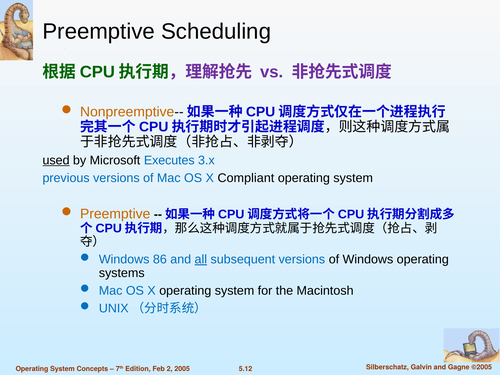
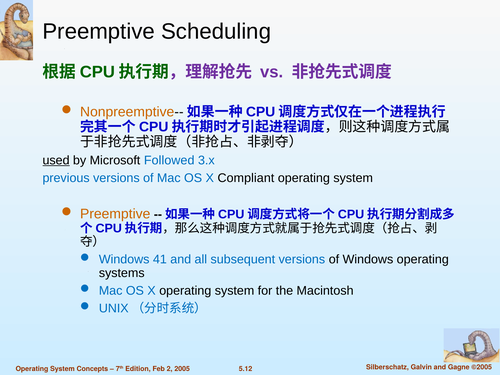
Executes: Executes -> Followed (169, 160)
86: 86 -> 41 (160, 259)
all underline: present -> none (201, 259)
